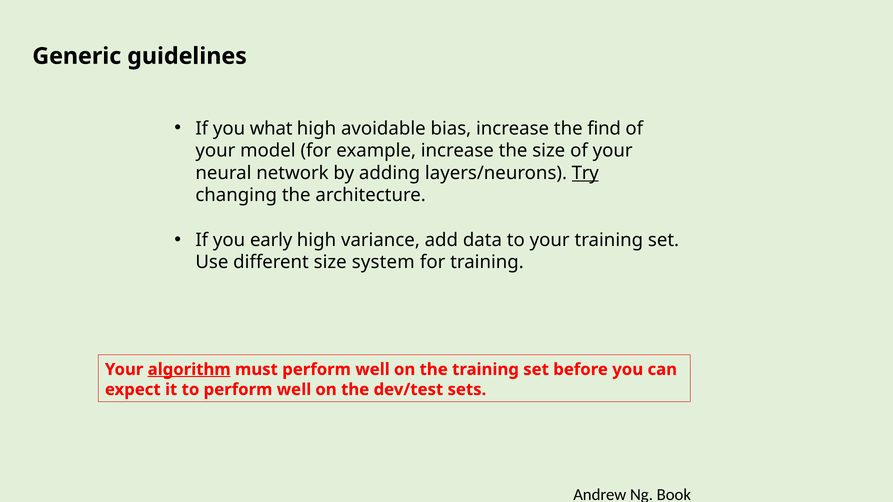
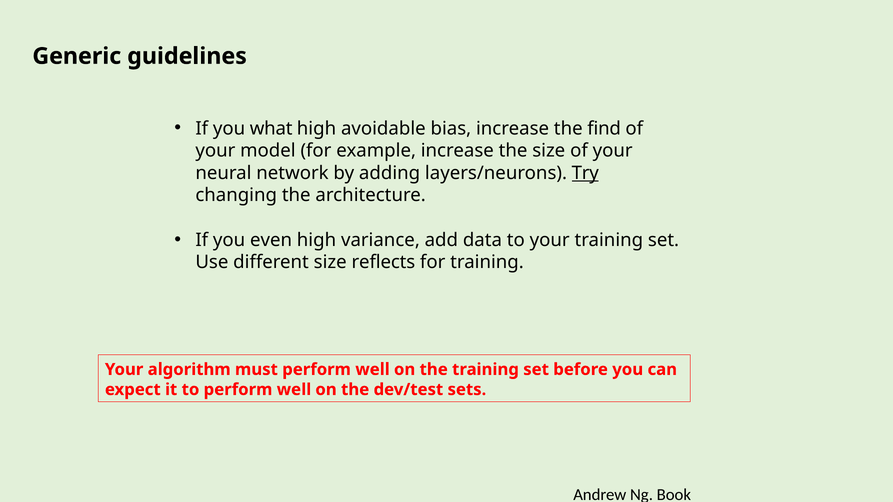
early: early -> even (271, 240)
system: system -> reflects (383, 262)
algorithm underline: present -> none (189, 370)
